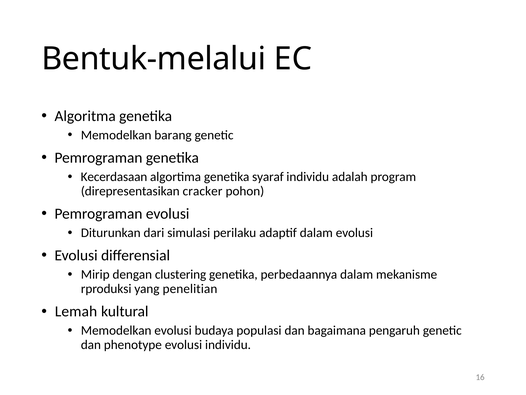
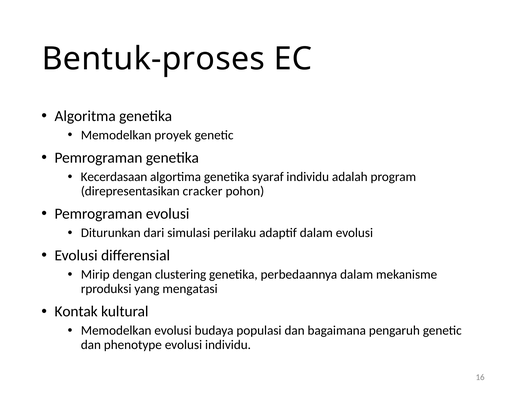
Bentuk-melalui: Bentuk-melalui -> Bentuk-proses (153, 59)
barang: barang -> proyek (173, 135)
penelitian: penelitian -> mengatasi (190, 288)
Lemah: Lemah -> Kontak (76, 311)
